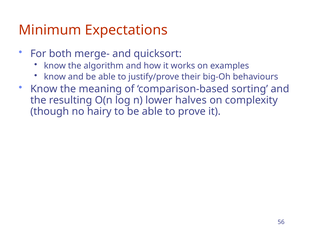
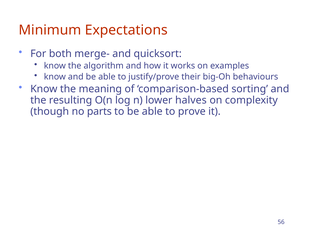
hairy: hairy -> parts (99, 112)
